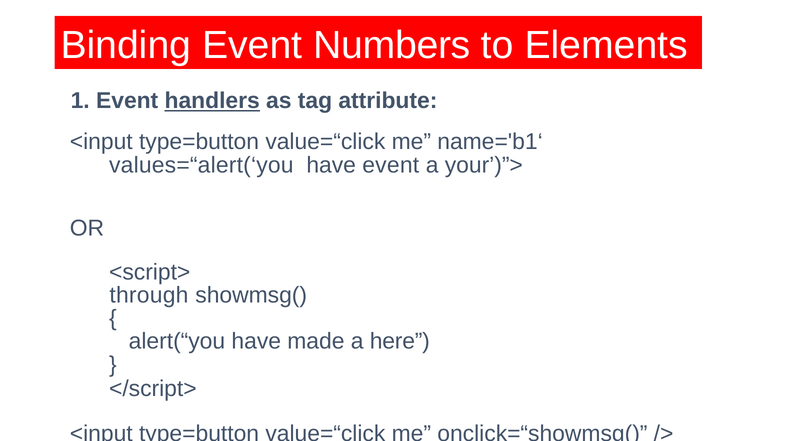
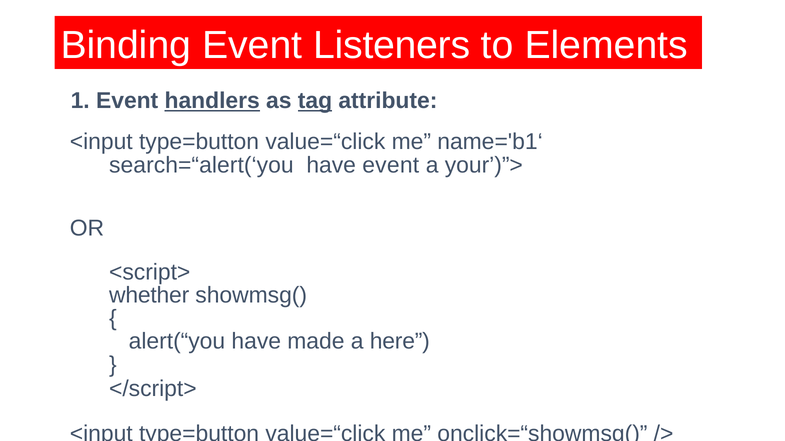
Numbers: Numbers -> Listeners (392, 45)
tag underline: none -> present (315, 101)
values=“alert(‘you: values=“alert(‘you -> search=“alert(‘you (201, 165)
through: through -> whether (149, 296)
